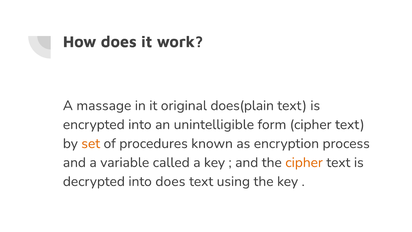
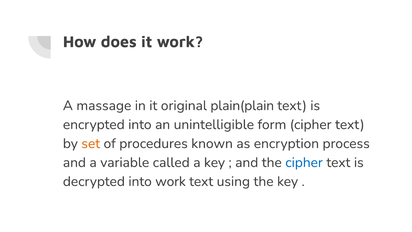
does(plain: does(plain -> plain(plain (242, 105)
cipher colour: orange -> blue (304, 162)
into does: does -> work (171, 181)
